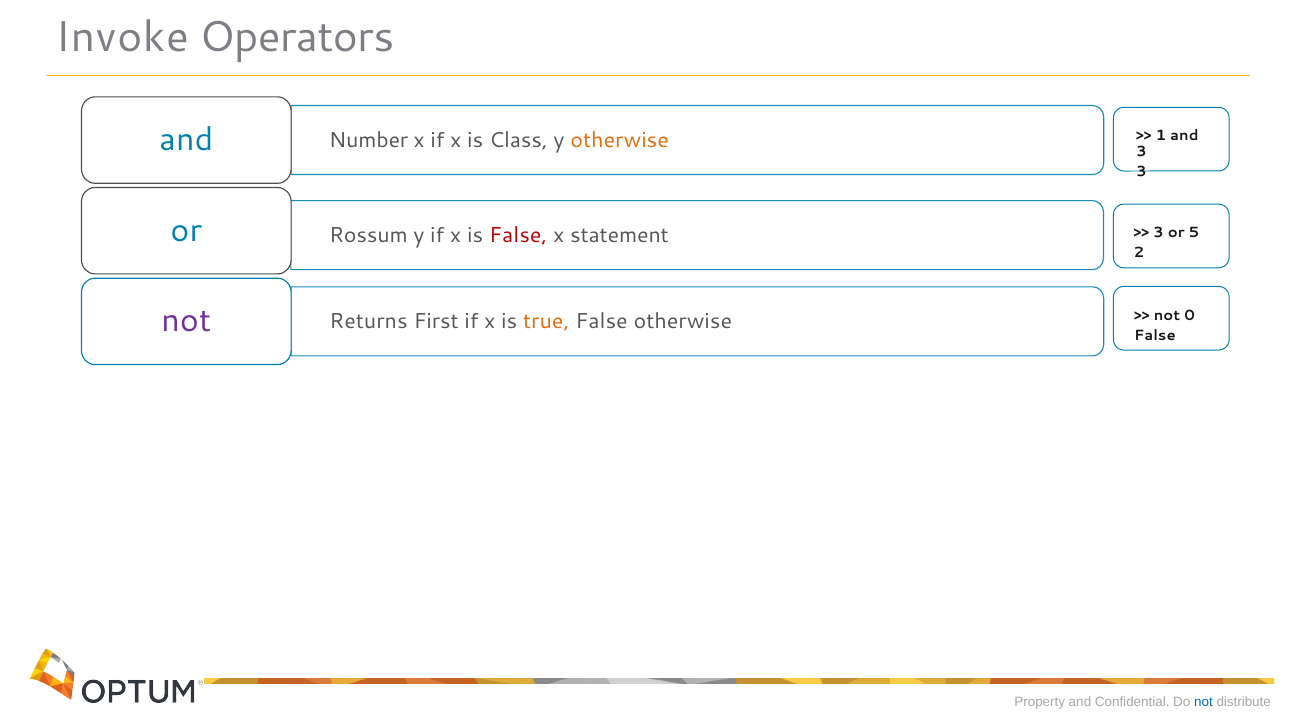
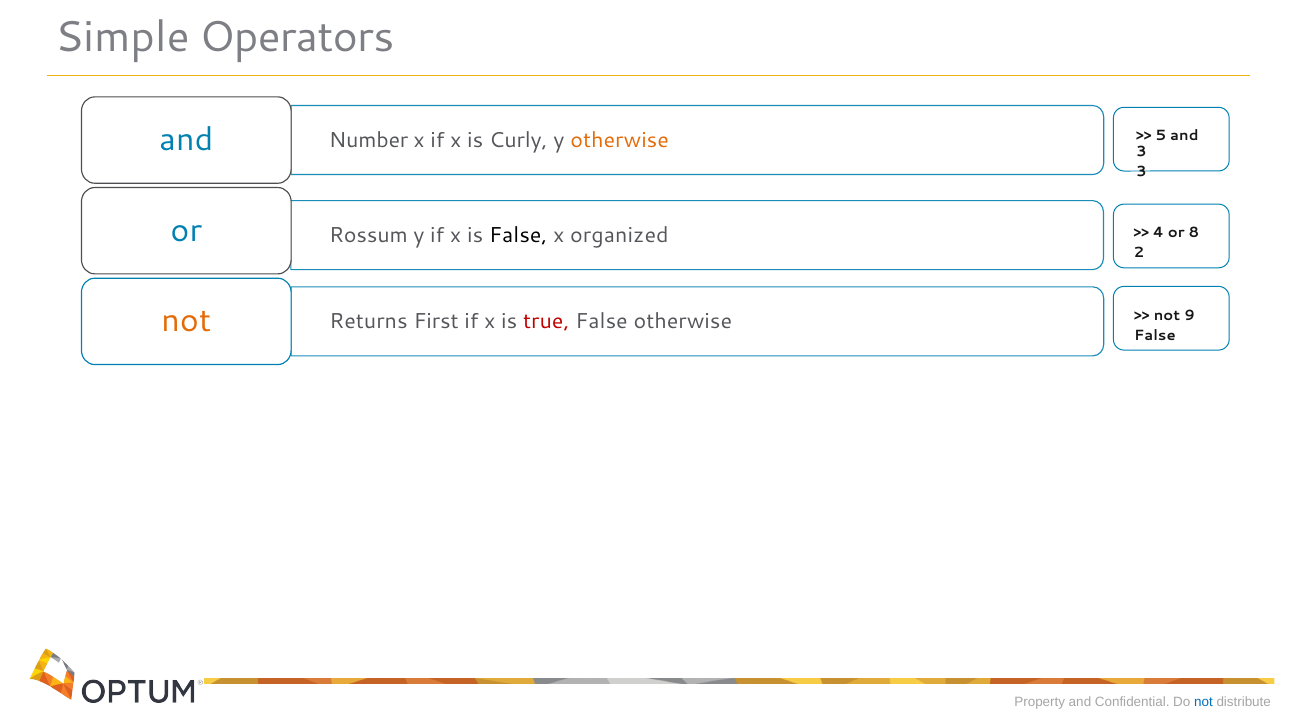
Invoke: Invoke -> Simple (122, 37)
1: 1 -> 5 (1161, 136)
Class: Class -> Curly (518, 140)
False colour: red -> black (518, 235)
statement: statement -> organized (619, 235)
3: 3 -> 4 (1158, 232)
5: 5 -> 8 (1194, 232)
not colour: purple -> orange (186, 321)
0: 0 -> 9 (1190, 315)
true colour: orange -> red (546, 321)
